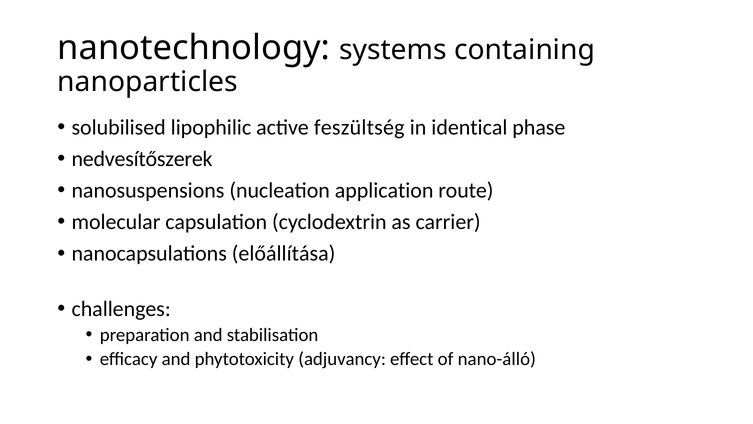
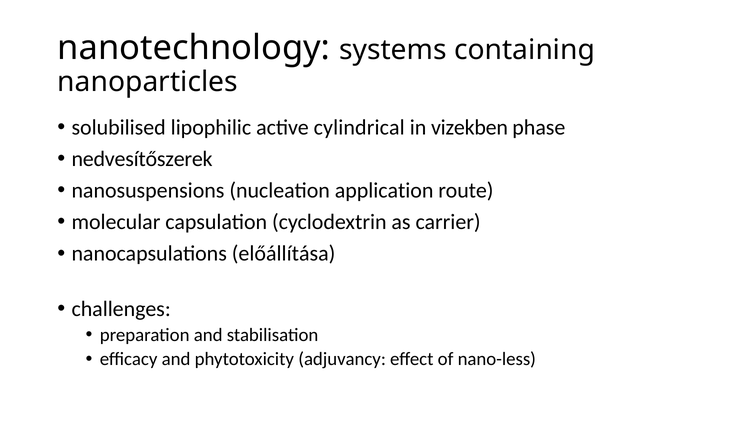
feszültség: feszültség -> cylindrical (359, 127)
identical: identical -> vizekben (469, 127)
nano-álló: nano-álló -> nano-less (497, 359)
